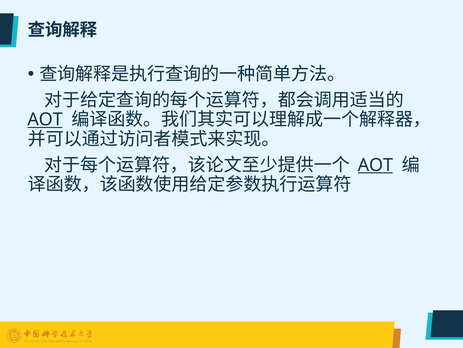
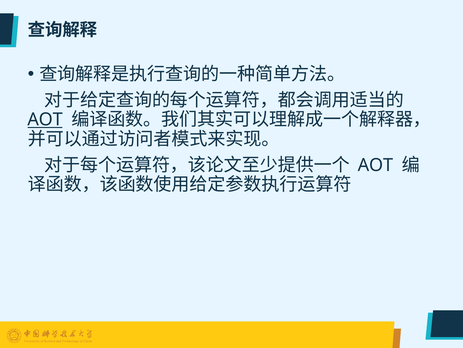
AOT underline: present -> none (376, 165)
